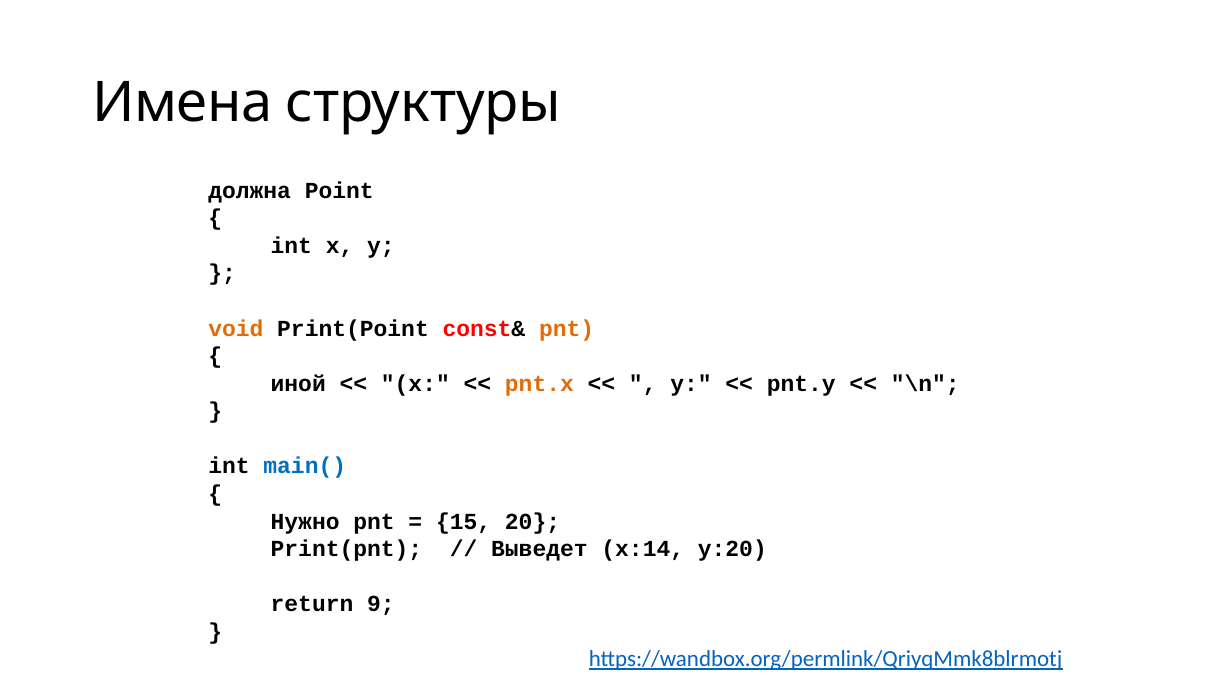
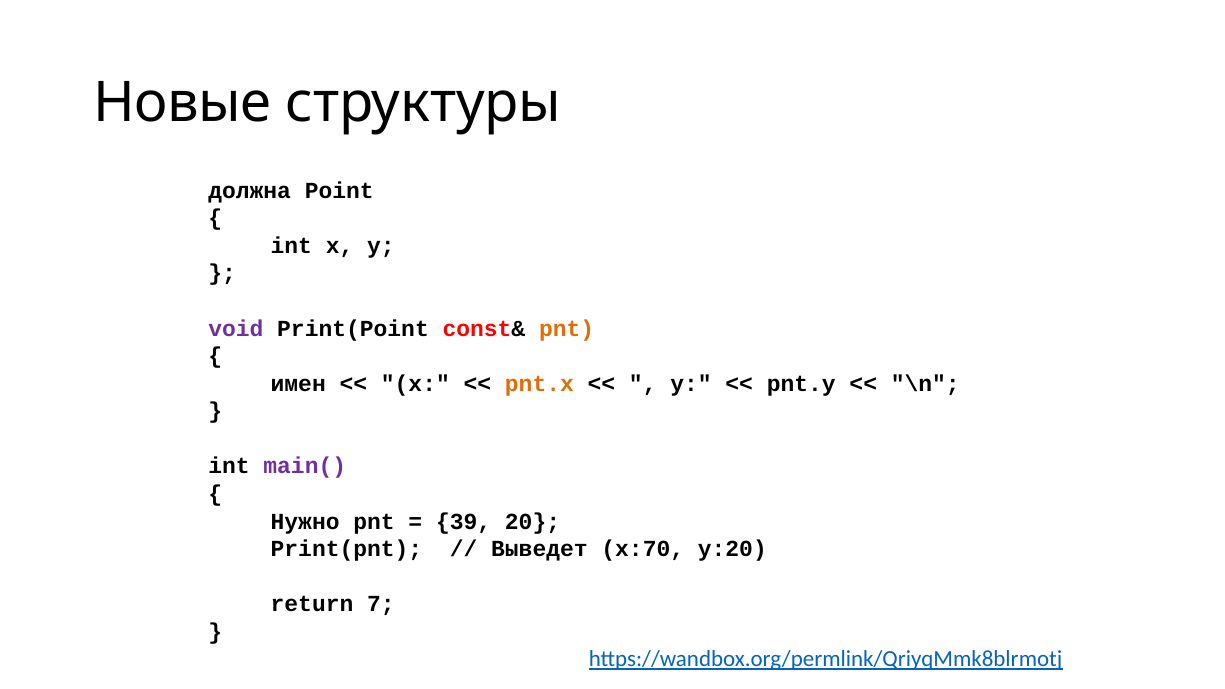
Имена: Имена -> Новые (182, 103)
void colour: orange -> purple (236, 329)
иной: иной -> имен (298, 384)
main( colour: blue -> purple (305, 466)
15: 15 -> 39 (464, 521)
x:14: x:14 -> x:70 (643, 549)
9: 9 -> 7 (381, 604)
